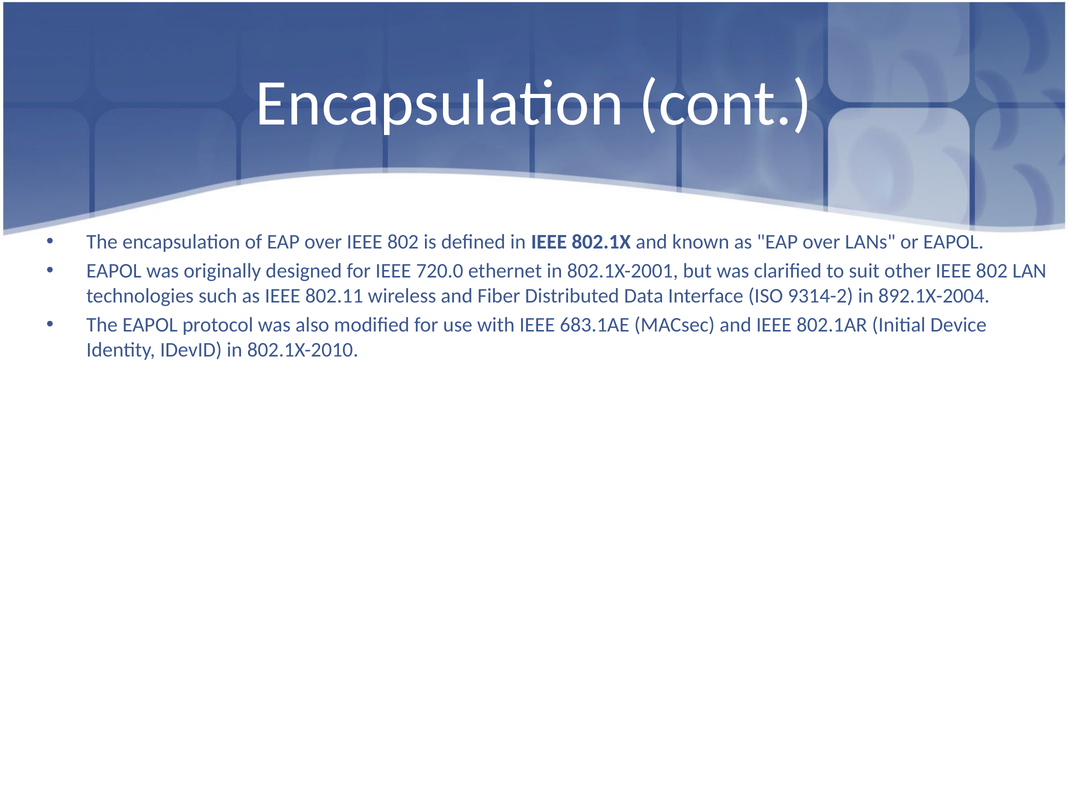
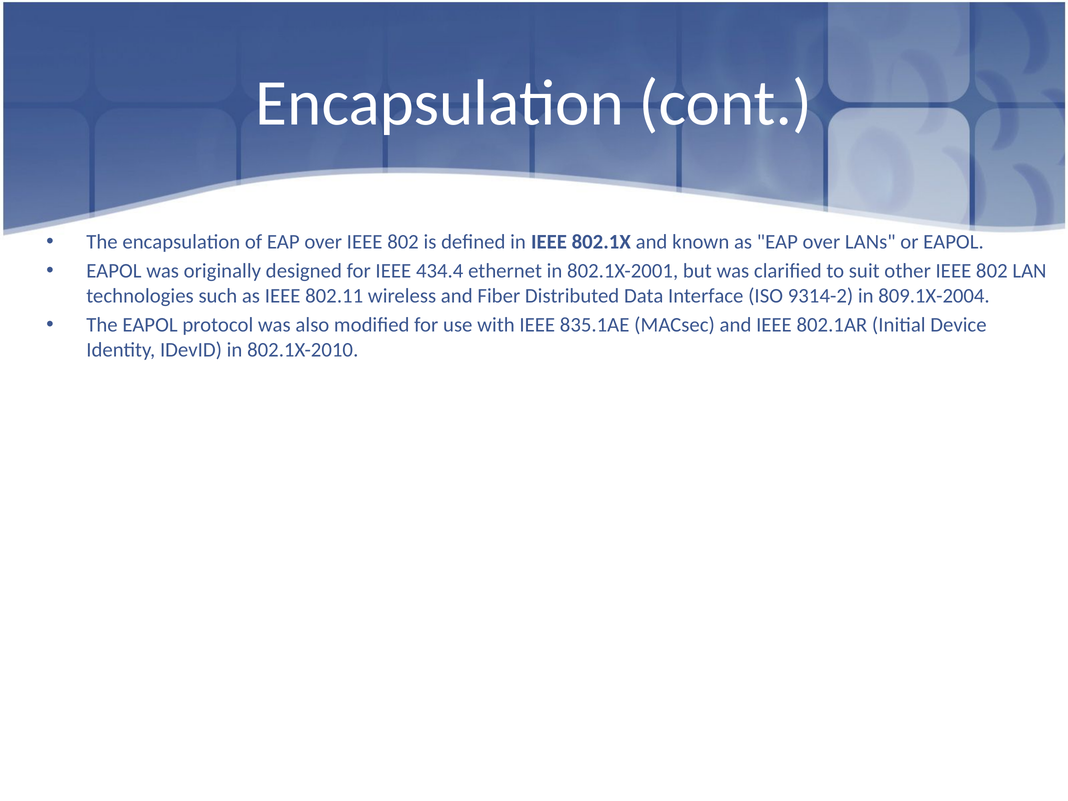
720.0: 720.0 -> 434.4 (440, 271)
892.1X-2004: 892.1X-2004 -> 809.1X-2004 (934, 296)
683.1AE: 683.1AE -> 835.1AE (595, 325)
